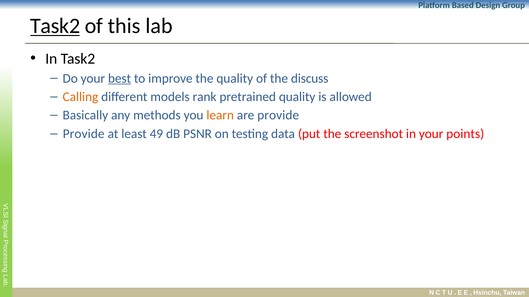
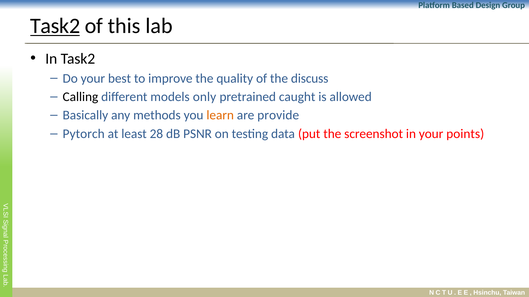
best underline: present -> none (120, 78)
Calling colour: orange -> black (80, 97)
rank: rank -> only (205, 97)
pretrained quality: quality -> caught (297, 97)
Provide: Provide -> Pytorch (84, 134)
49: 49 -> 28 (156, 134)
